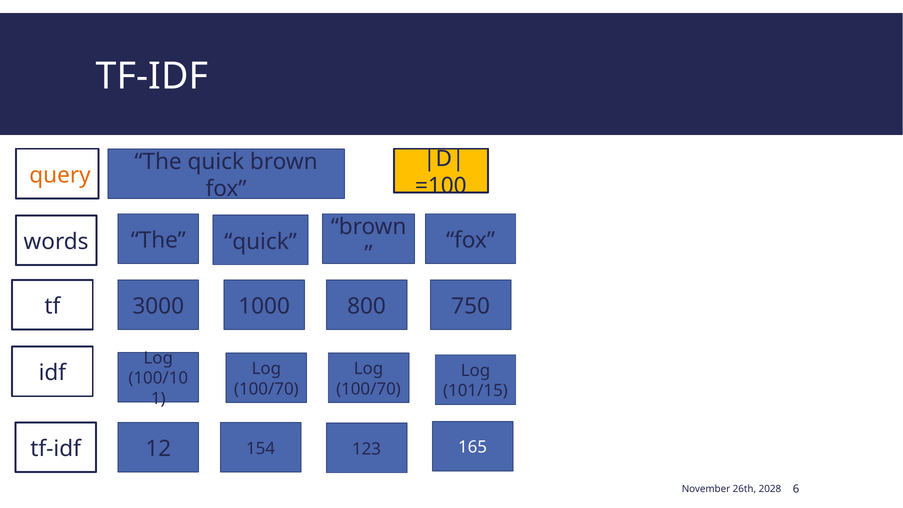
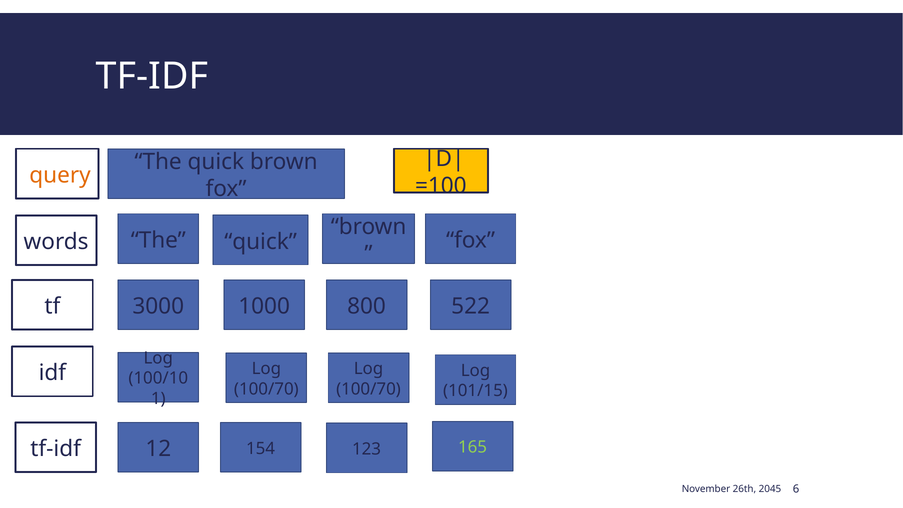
750: 750 -> 522 (471, 306)
165 colour: white -> light green (473, 447)
2028: 2028 -> 2045 (770, 489)
